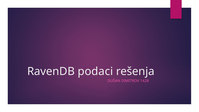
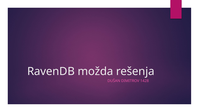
podaci: podaci -> možda (95, 71)
